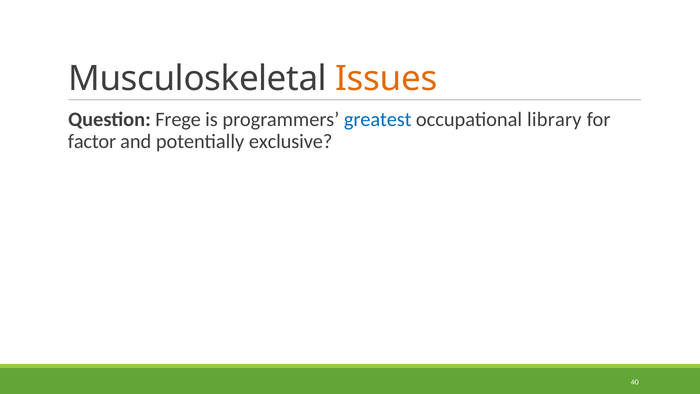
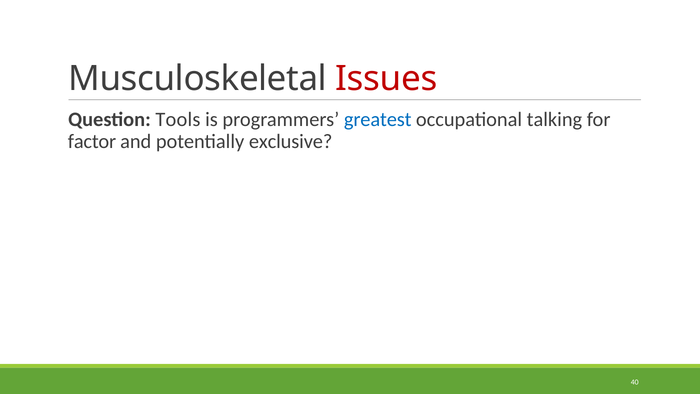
Issues colour: orange -> red (386, 78)
Frege: Frege -> Tools (178, 120)
library: library -> talking (554, 120)
